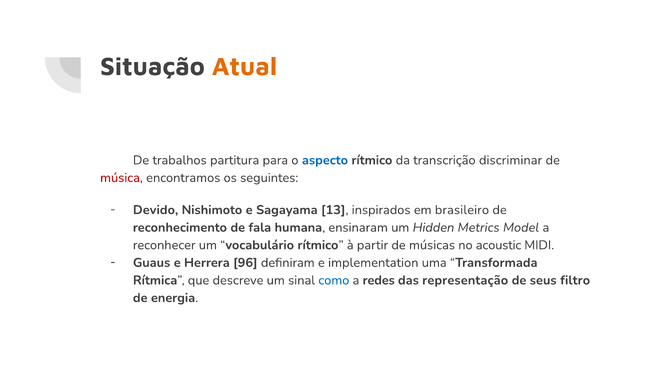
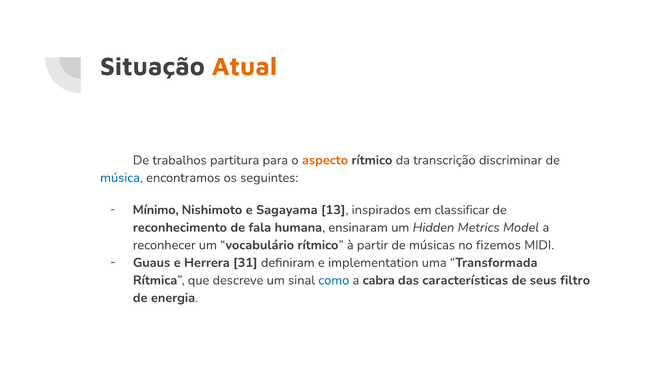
aspecto colour: blue -> orange (325, 160)
música colour: red -> blue (121, 178)
Devido: Devido -> Mínimo (156, 210)
brasileiro: brasileiro -> classificar (462, 210)
acoustic: acoustic -> fizemos (498, 245)
96: 96 -> 31 (245, 263)
redes: redes -> cabra (379, 280)
representação: representação -> características (465, 280)
